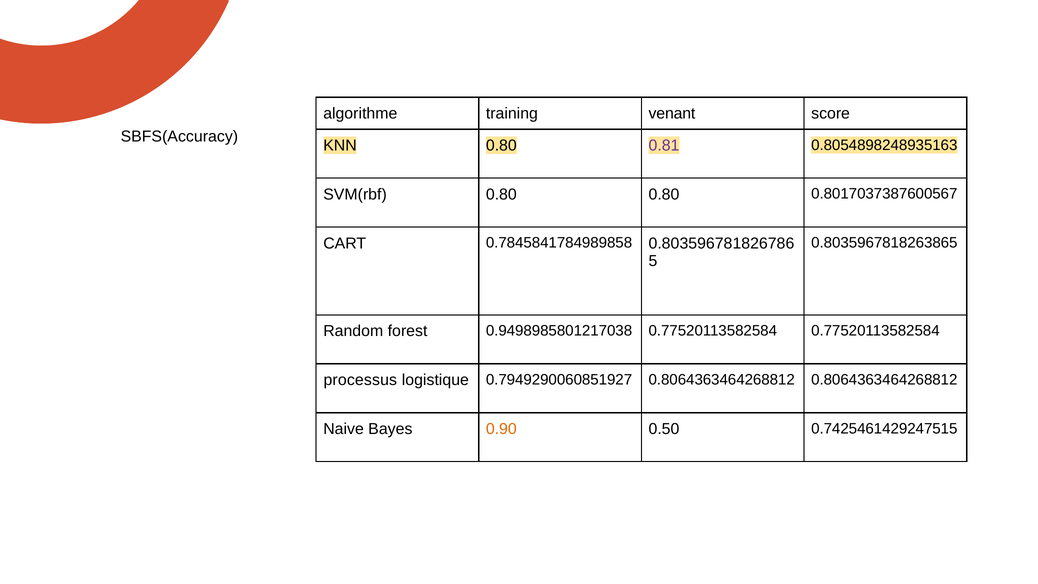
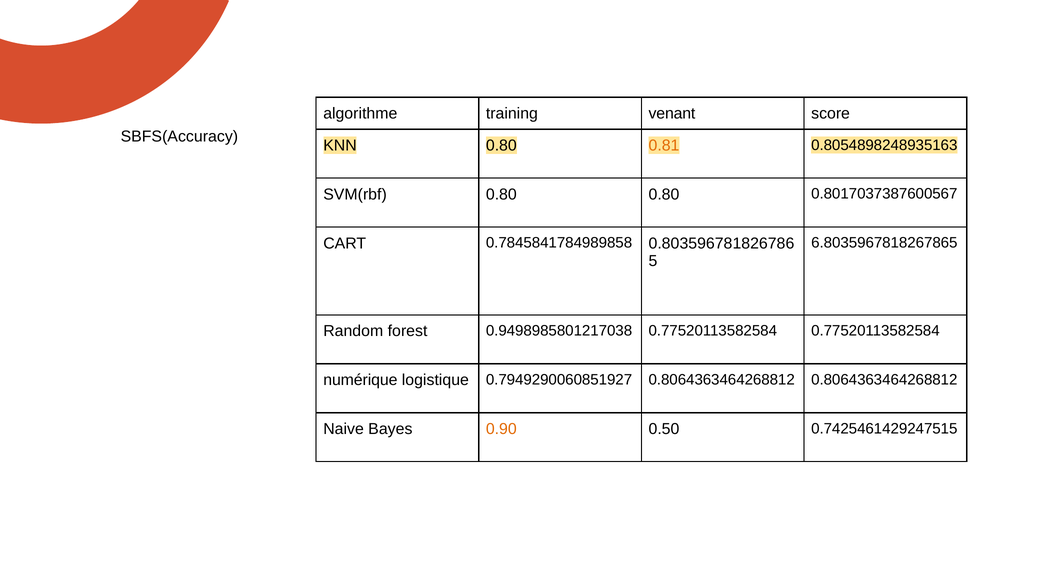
0.81 colour: purple -> orange (664, 146)
0.8035967818263865: 0.8035967818263865 -> 6.8035967818267865 (884, 243)
processus: processus -> numérique (360, 380)
